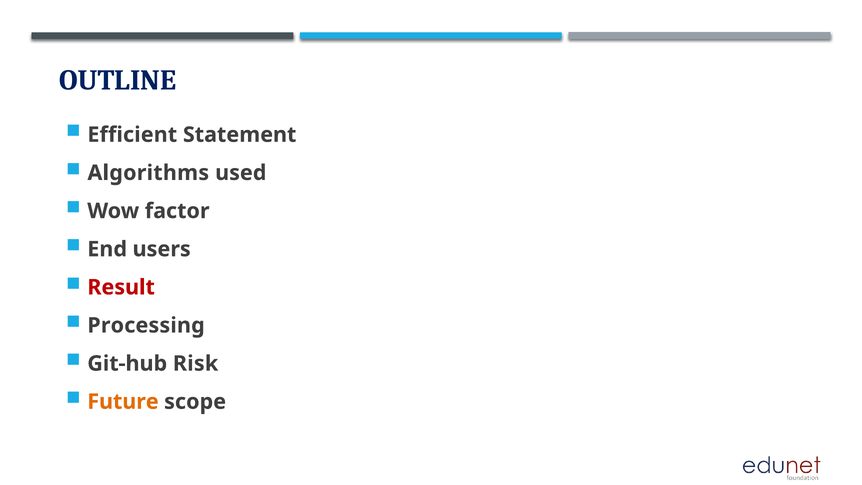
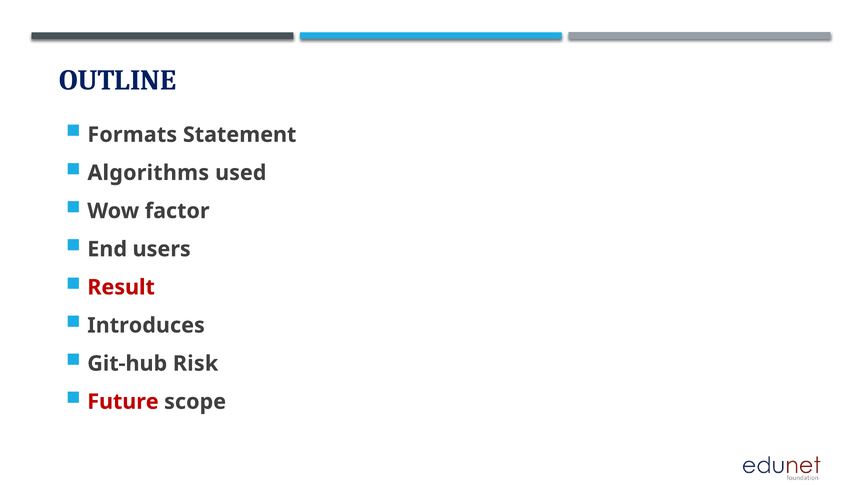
Efficient: Efficient -> Formats (132, 135)
Processing: Processing -> Introduces (146, 325)
Future colour: orange -> red (123, 402)
